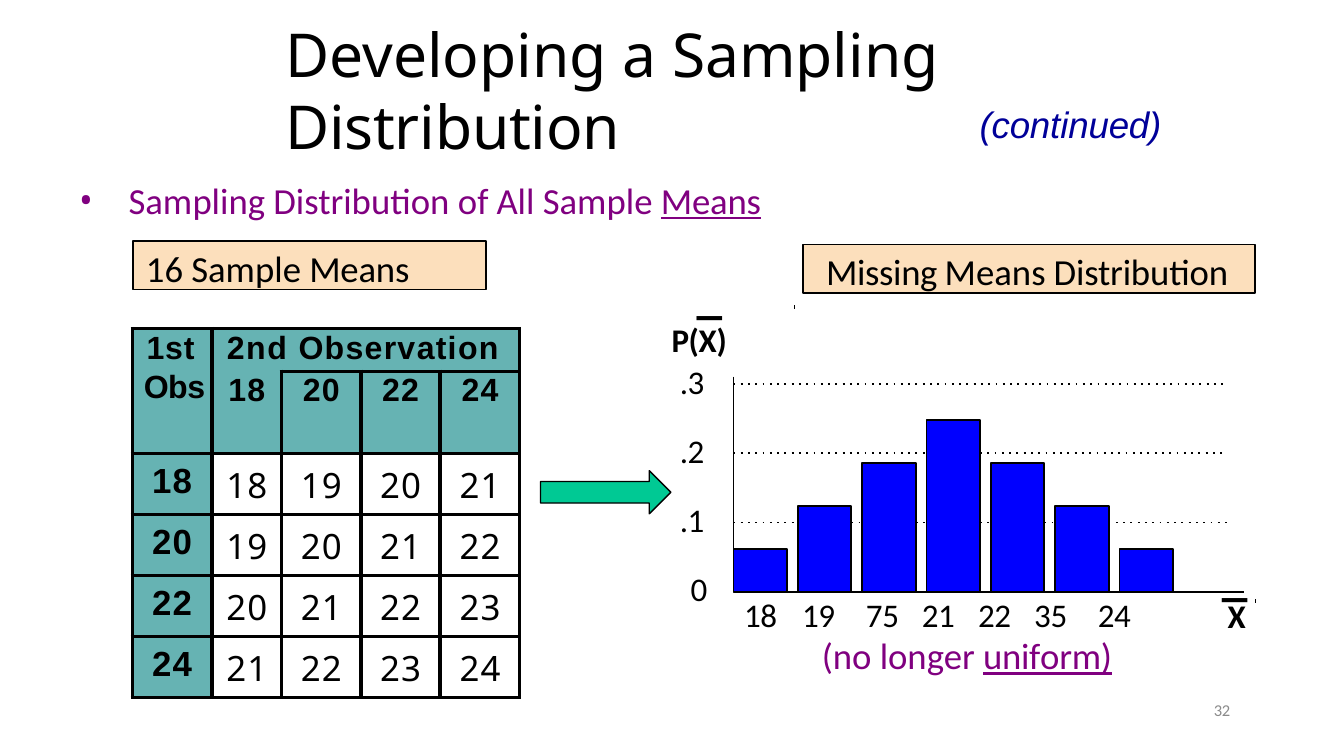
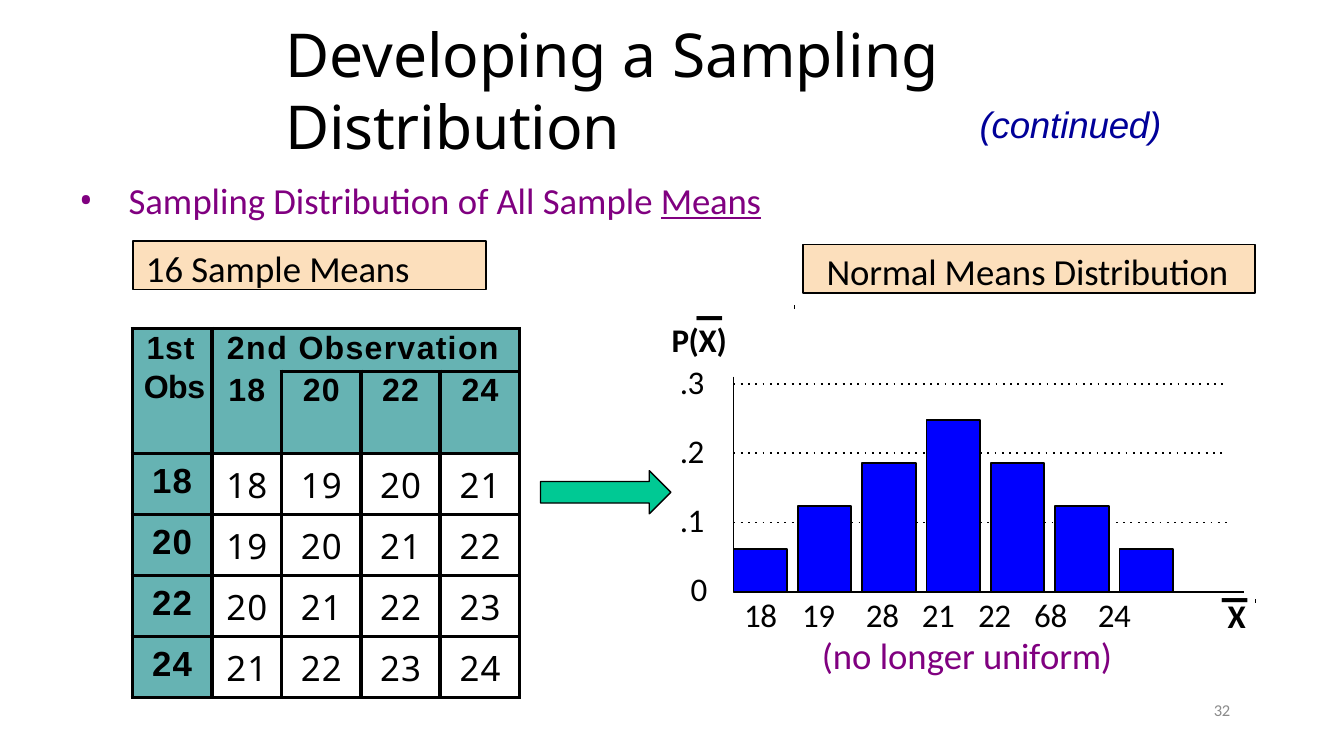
Missing: Missing -> Normal (882, 273)
75: 75 -> 28 (882, 616)
35: 35 -> 68 (1051, 616)
uniform underline: present -> none (1048, 658)
